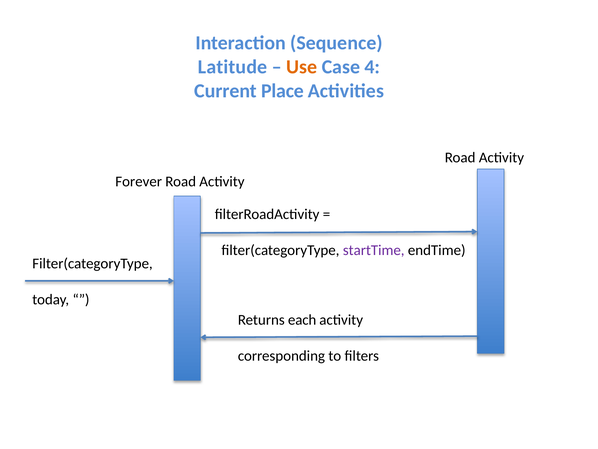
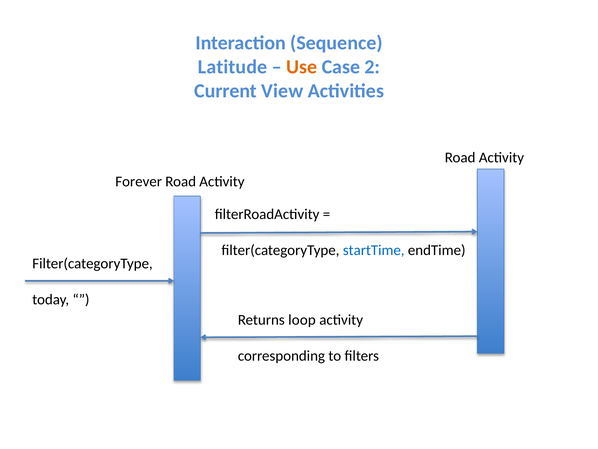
4: 4 -> 2 (372, 67)
Place: Place -> View (282, 91)
startTime colour: purple -> blue (374, 250)
each: each -> loop (302, 320)
